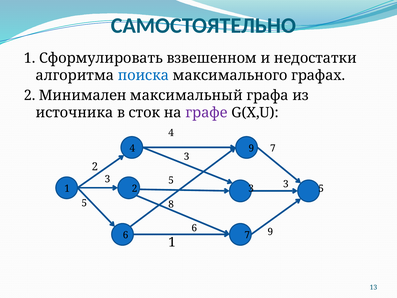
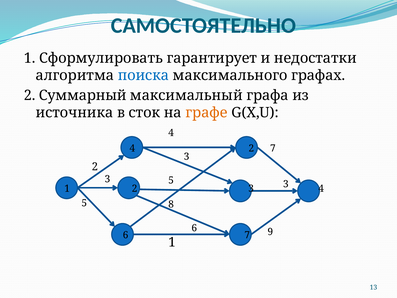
взвешенном: взвешенном -> гарантирует (212, 58)
Минимален: Минимален -> Суммарный (83, 95)
графе colour: purple -> orange (206, 113)
4 9: 9 -> 2 (251, 148)
1 2 3 5: 5 -> 4 (321, 188)
